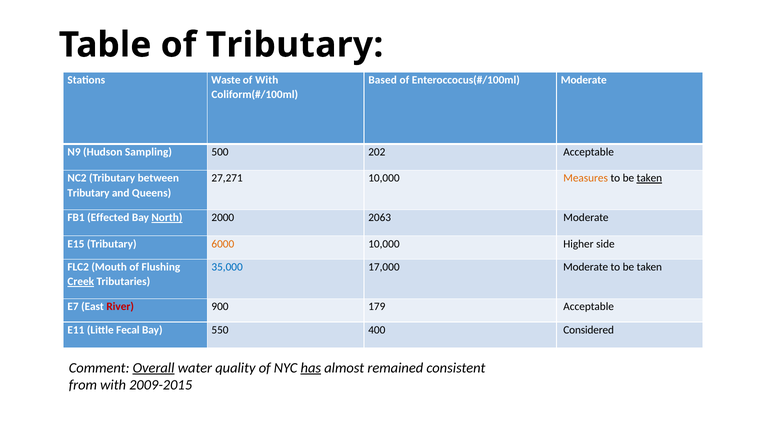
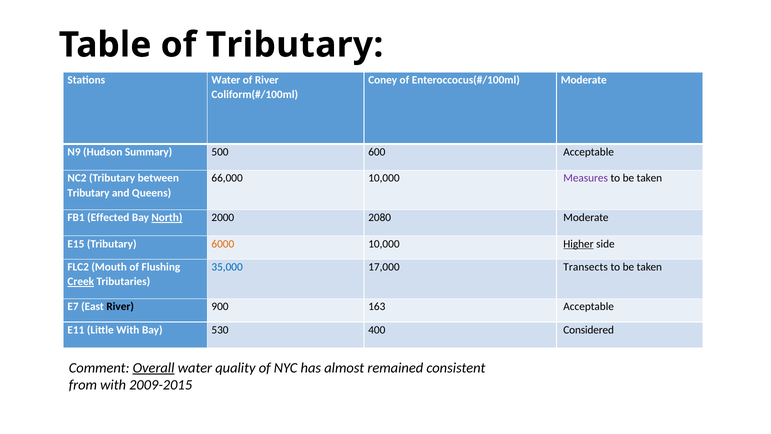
Stations Waste: Waste -> Water (226, 80)
of With: With -> River (267, 80)
Based: Based -> Coney (383, 80)
Sampling: Sampling -> Summary (149, 152)
202: 202 -> 600 (377, 152)
27,271: 27,271 -> 66,000 (227, 178)
Measures colour: orange -> purple (586, 178)
taken underline: present -> none (649, 178)
2063: 2063 -> 2080 (380, 218)
Higher underline: none -> present (578, 244)
17,000 Moderate: Moderate -> Transects (586, 267)
River colour: red -> black (120, 306)
179: 179 -> 163 (377, 306)
Little Fecal: Fecal -> With (128, 330)
550: 550 -> 530 (220, 330)
has underline: present -> none (311, 367)
